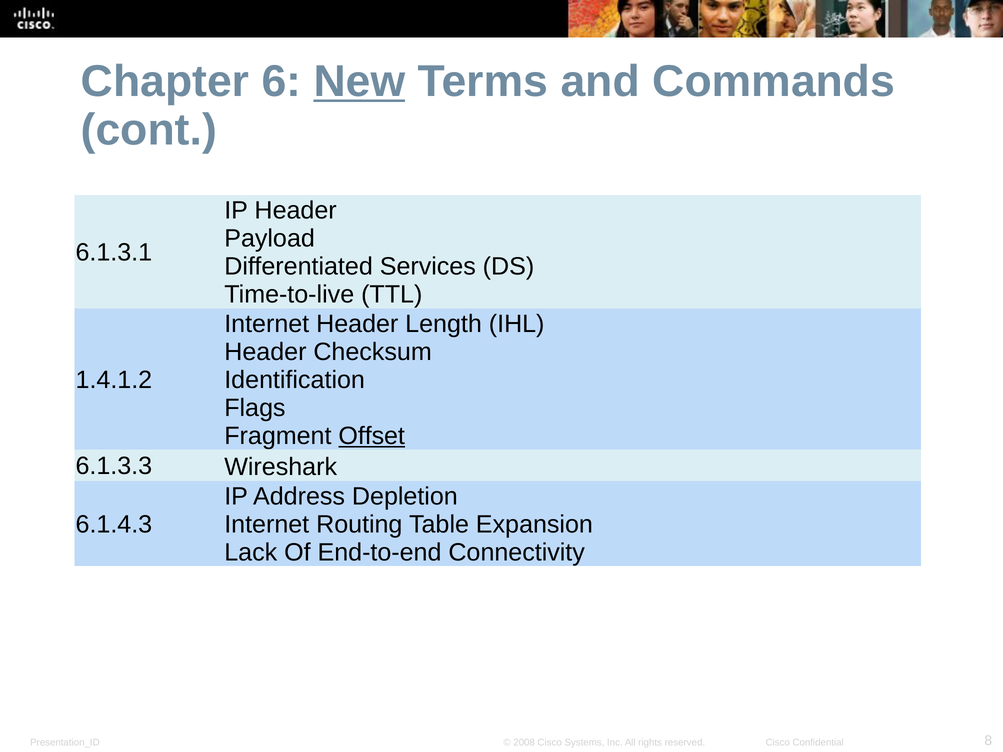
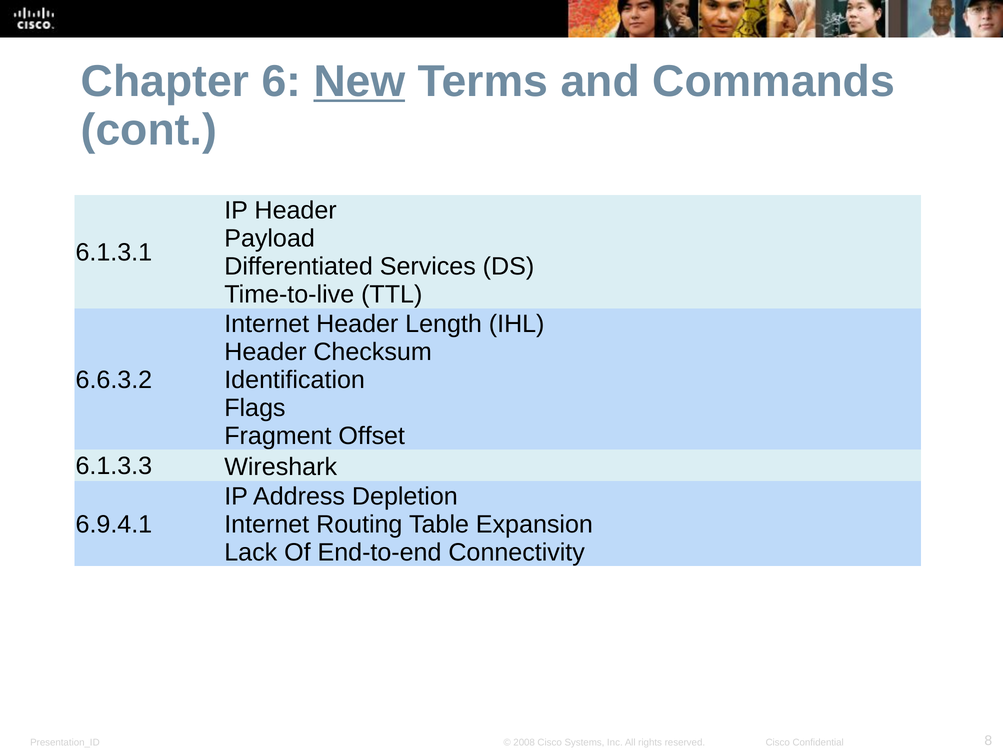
1.4.1.2: 1.4.1.2 -> 6.6.3.2 (114, 380)
Offset underline: present -> none (372, 436)
6.1.4.3: 6.1.4.3 -> 6.9.4.1 (114, 524)
